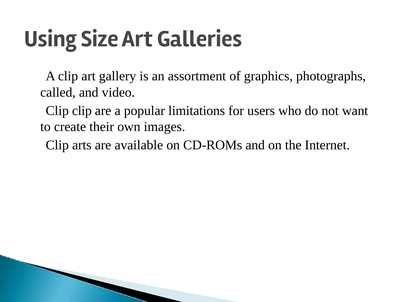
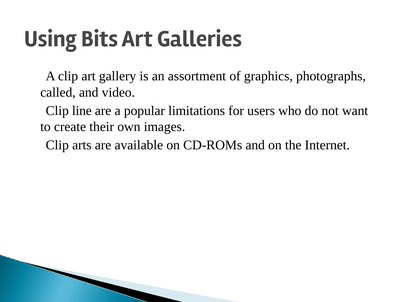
Size: Size -> Bits (100, 39)
clip: clip -> line (82, 111)
